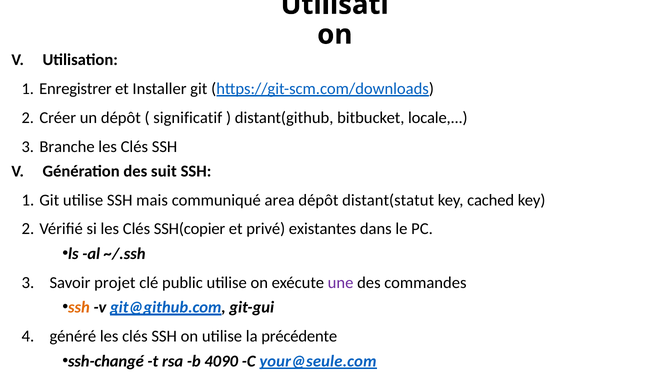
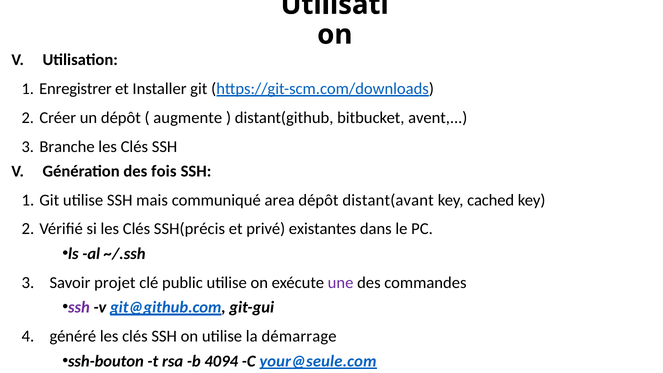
significatif: significatif -> augmente (188, 118)
locale: locale -> avent (438, 118)
suit: suit -> fois (164, 171)
distant(statut: distant(statut -> distant(avant (388, 200)
SSH(copier: SSH(copier -> SSH(précis (189, 229)
ssh colour: orange -> purple (79, 307)
précédente: précédente -> démarrage (299, 336)
ssh-changé: ssh-changé -> ssh-bouton (106, 361)
4090: 4090 -> 4094 (221, 361)
